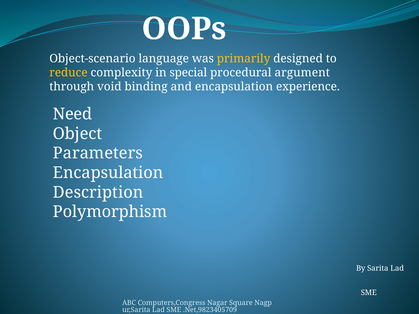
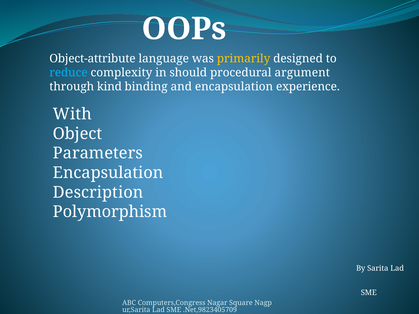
Object-scenario: Object-scenario -> Object-attribute (92, 59)
reduce colour: yellow -> light blue (68, 73)
special: special -> should (188, 73)
void: void -> kind (109, 87)
Need: Need -> With (72, 114)
